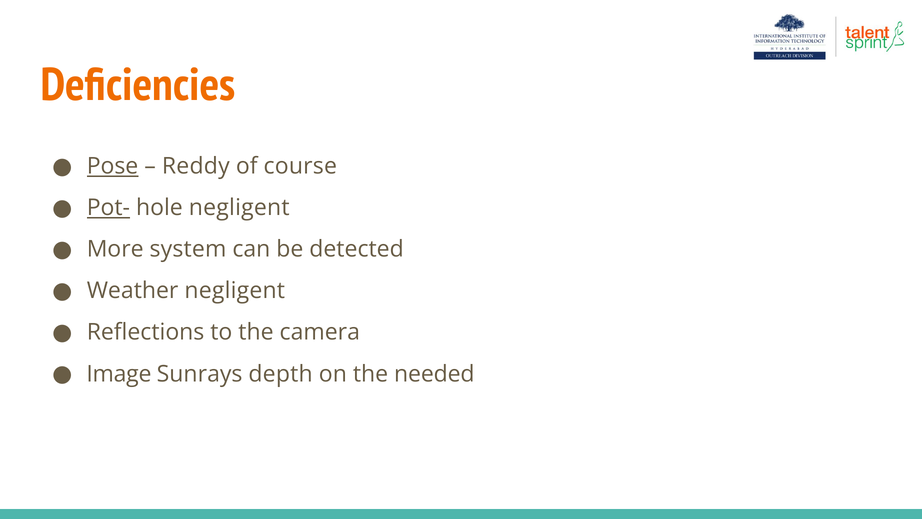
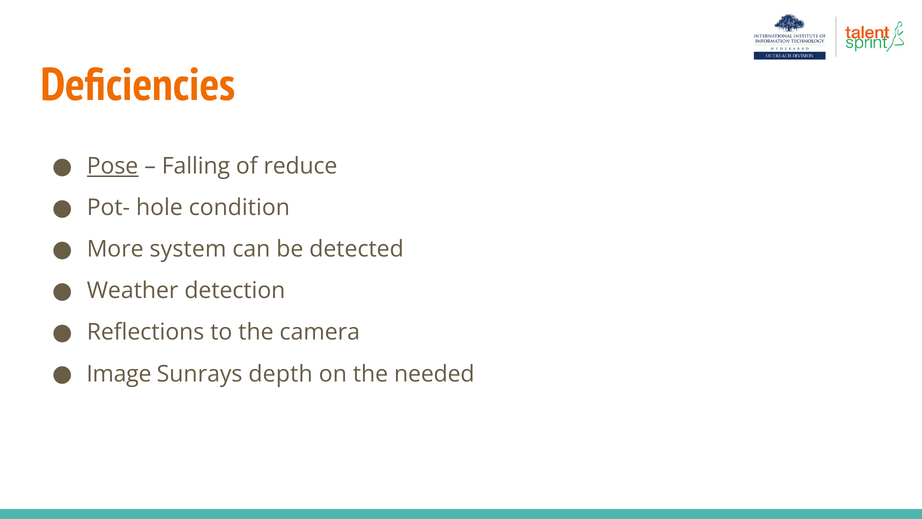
Reddy: Reddy -> Falling (196, 166)
course: course -> reduce (300, 166)
Pot- underline: present -> none (108, 208)
hole negligent: negligent -> condition (239, 208)
Weather negligent: negligent -> detection (235, 291)
